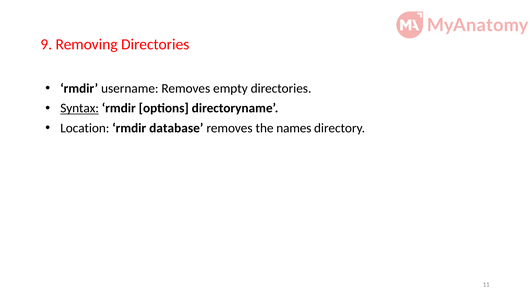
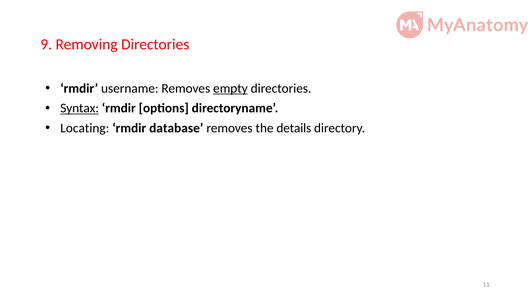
empty underline: none -> present (230, 88)
Location: Location -> Locating (85, 128)
names: names -> details (294, 128)
